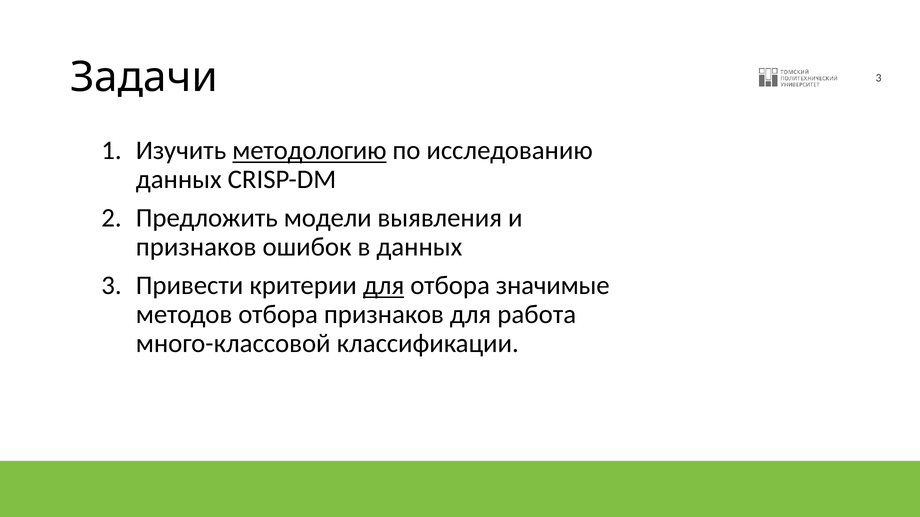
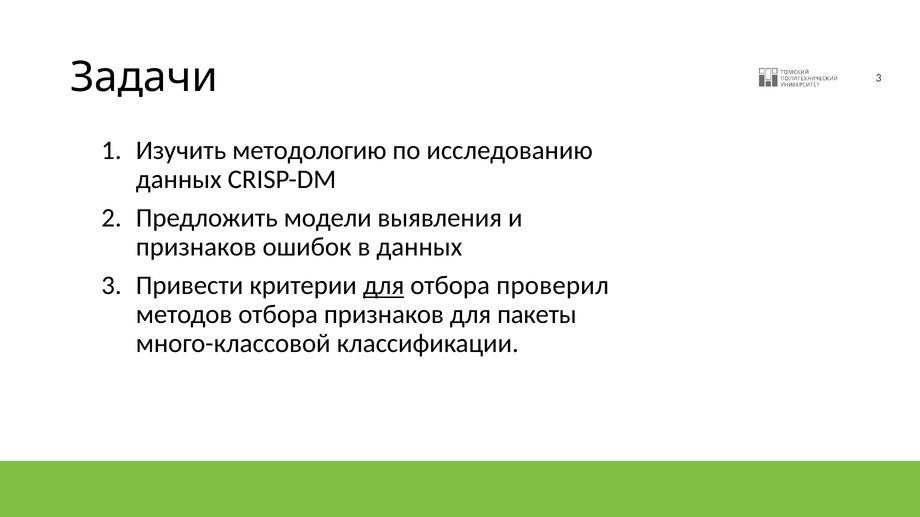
методологию underline: present -> none (309, 151)
значимые: значимые -> проверил (553, 286)
работа: работа -> пакеты (537, 315)
